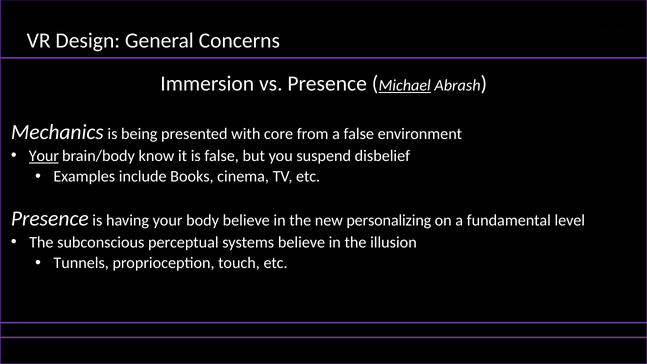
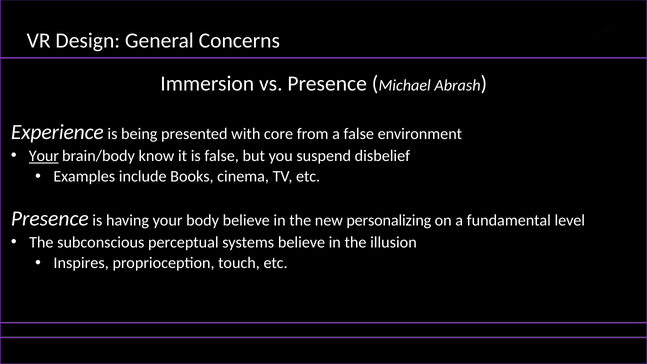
Michael underline: present -> none (405, 86)
Mechanics: Mechanics -> Experience (57, 132)
Tunnels: Tunnels -> Inspires (81, 263)
